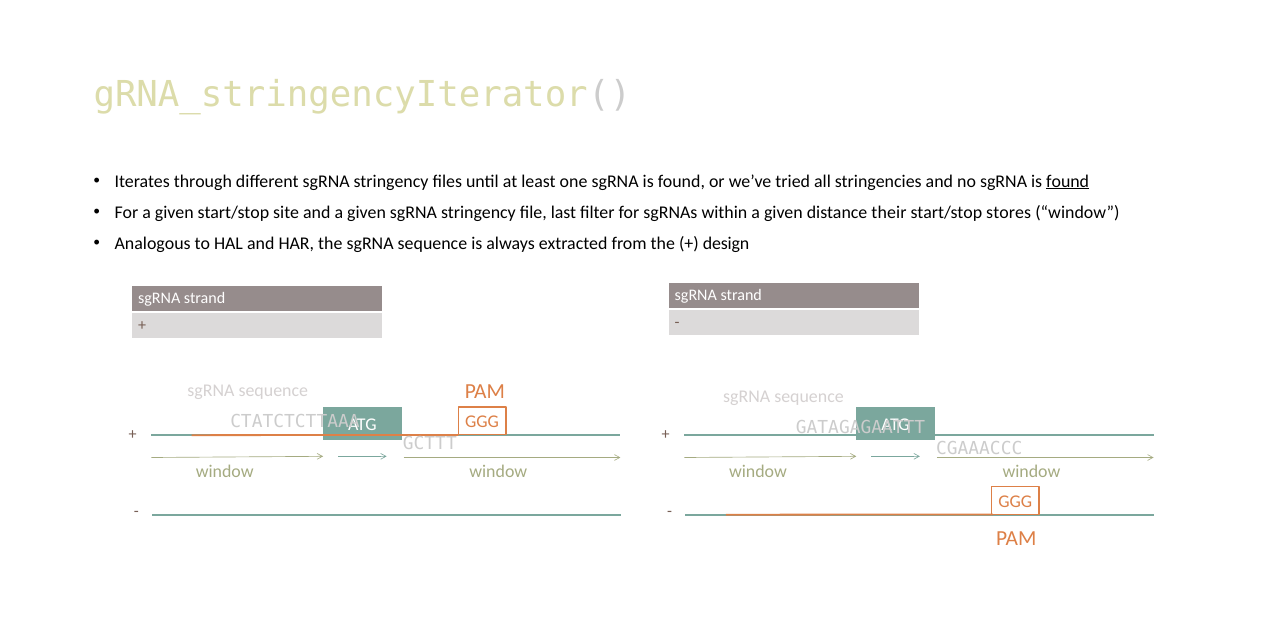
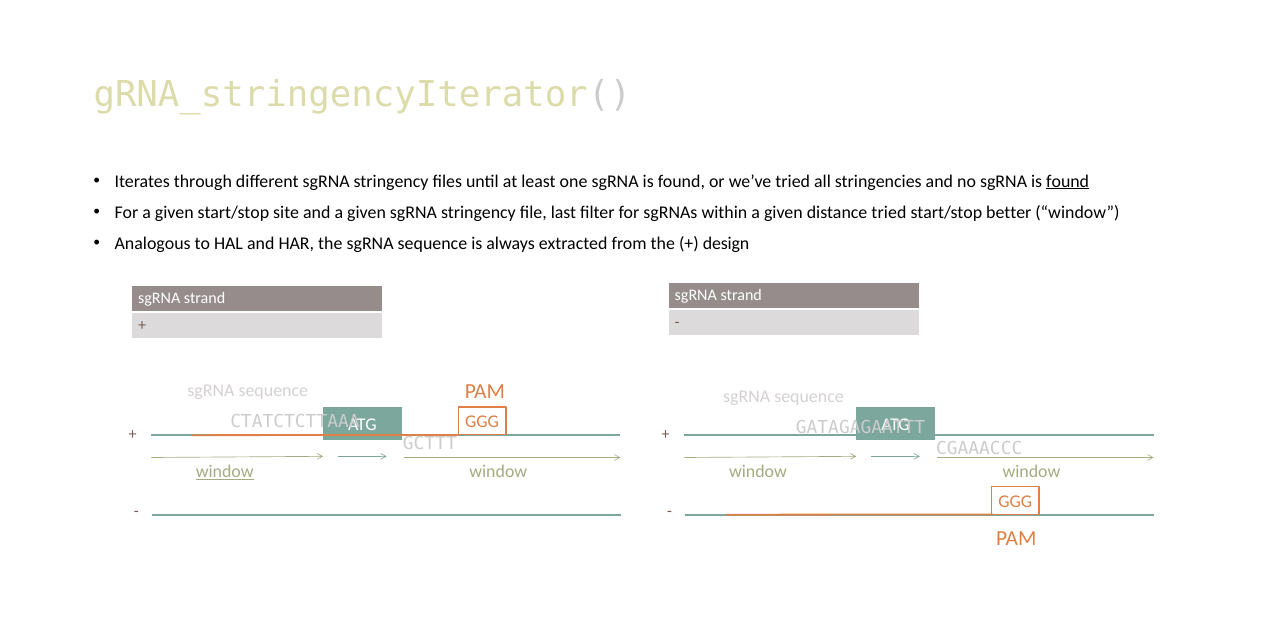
distance their: their -> tried (889, 212)
stores: stores -> better (1009, 212)
window underline: none -> present (225, 472)
